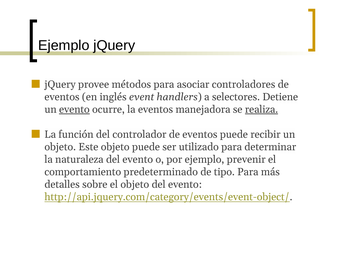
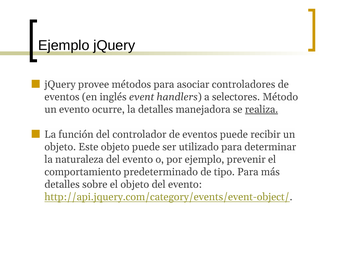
Detiene: Detiene -> Método (280, 97)
evento underline: present -> none (74, 109)
la eventos: eventos -> detalles (156, 109)
